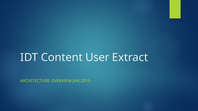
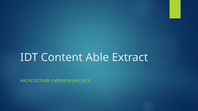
User: User -> Able (97, 58)
